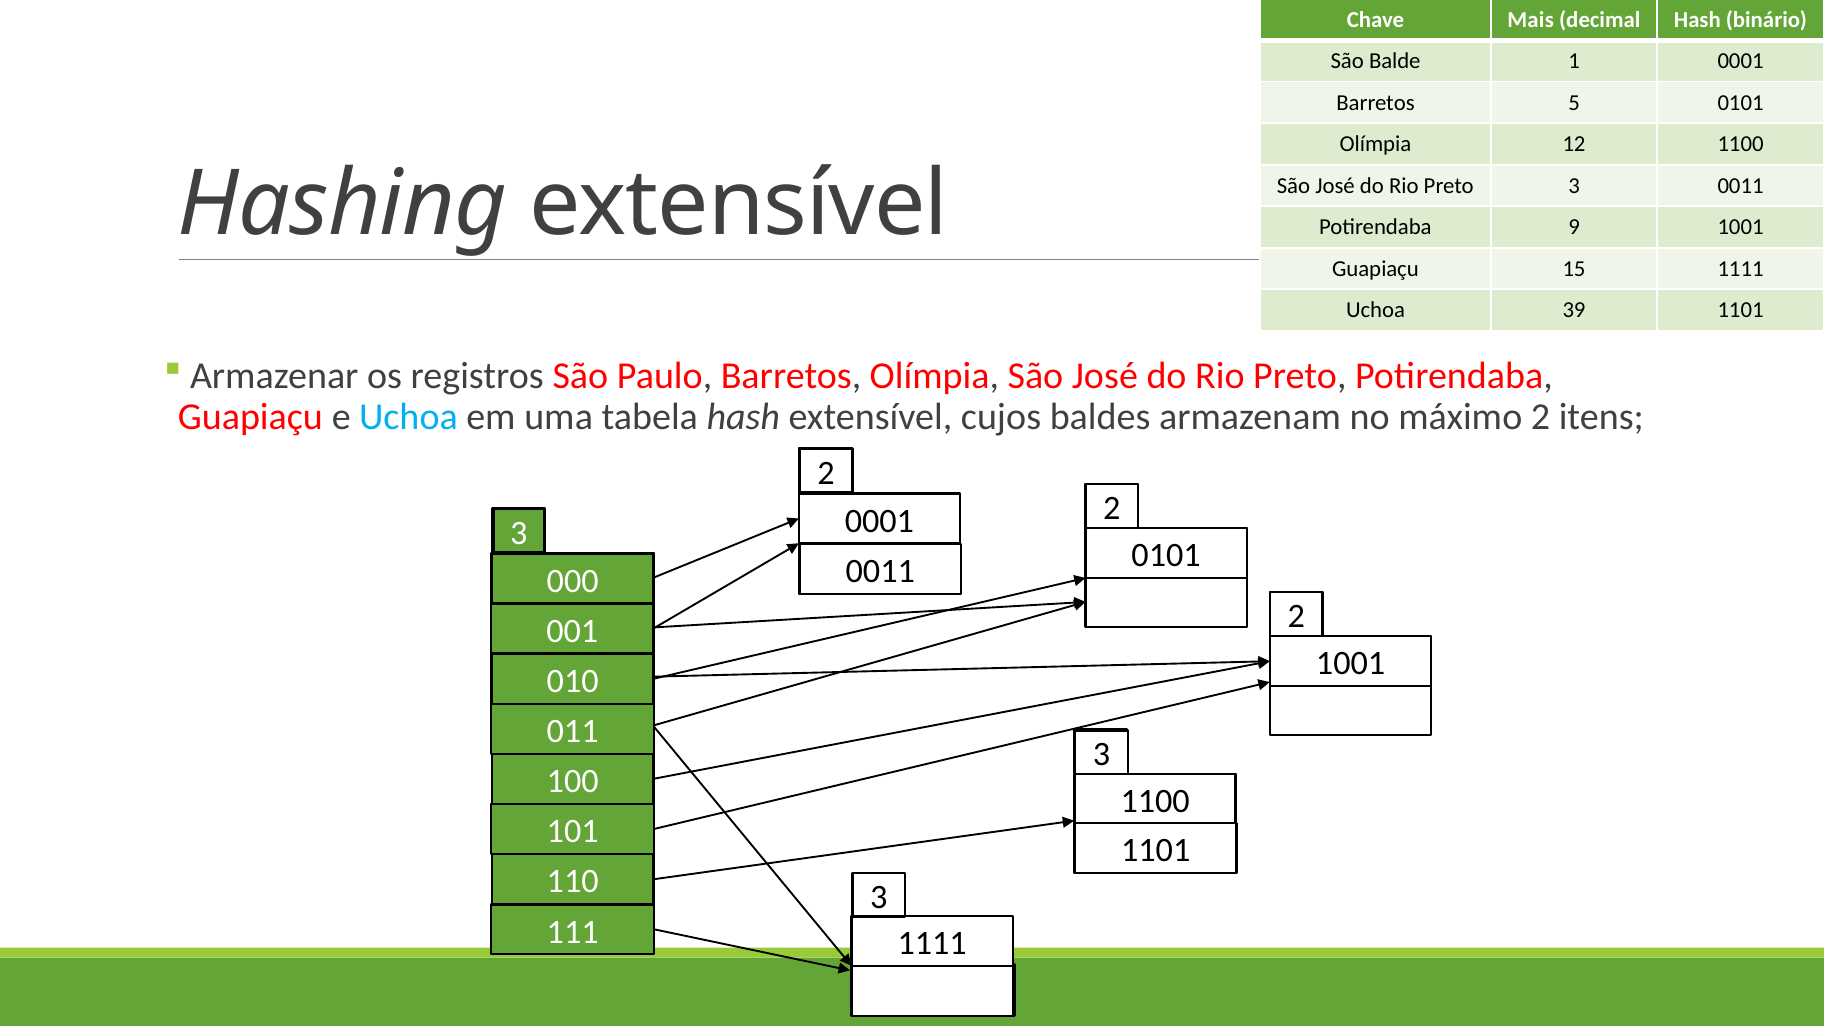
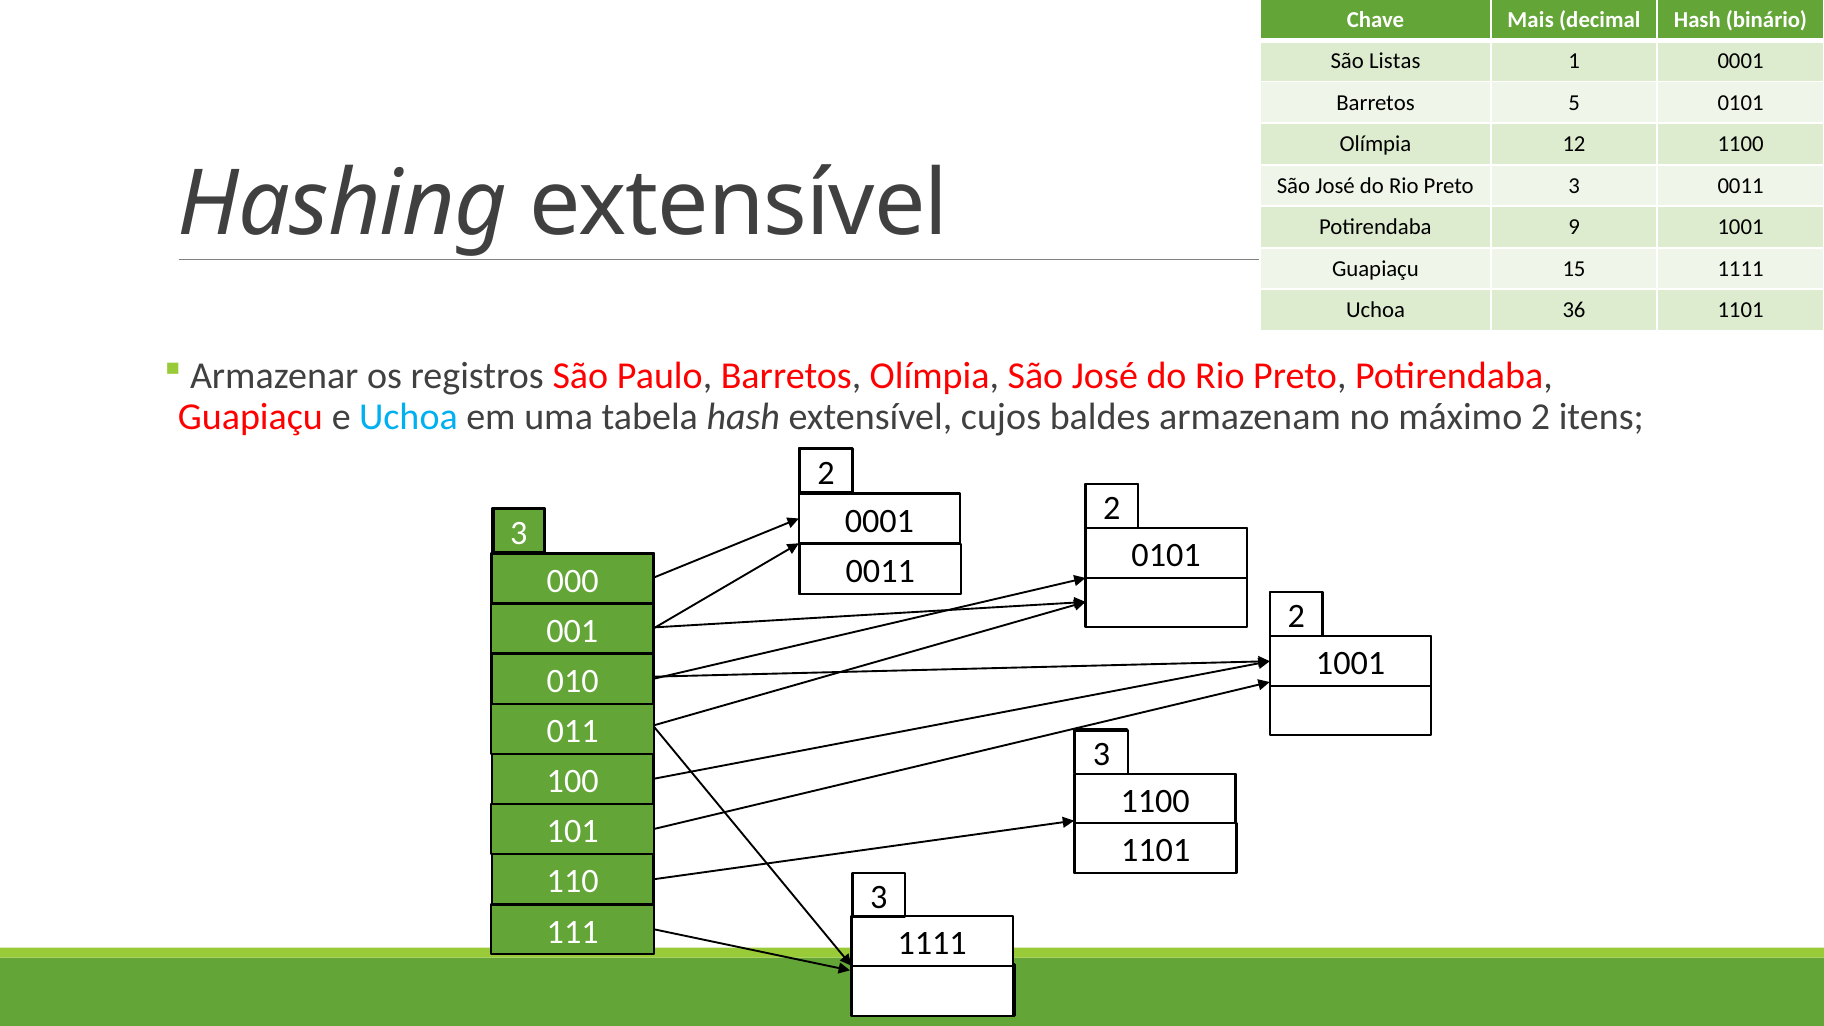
Balde: Balde -> Listas (1395, 61)
39: 39 -> 36 (1574, 310)
